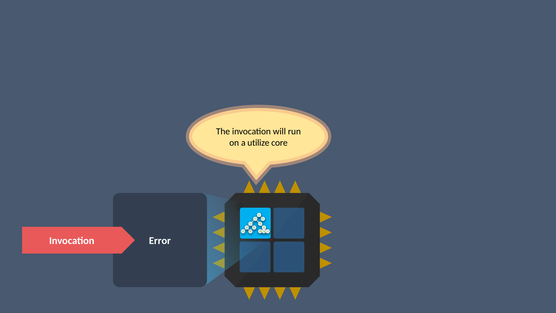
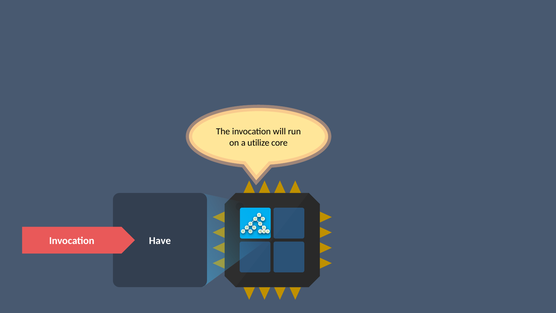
Error: Error -> Have (160, 241)
